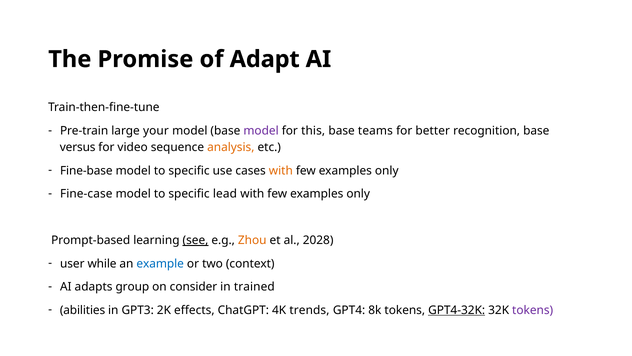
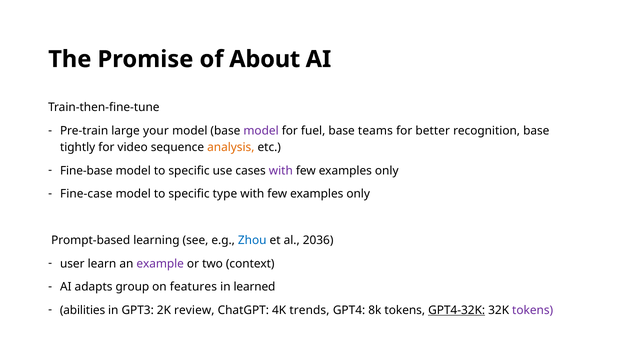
Adapt: Adapt -> About (265, 59)
this: this -> fuel (313, 131)
versus: versus -> tightly (78, 147)
with colour: orange -> purple (281, 170)
lead: lead -> type (225, 194)
see underline: present -> none (195, 240)
Zhou colour: orange -> blue (252, 240)
2028: 2028 -> 2036 (318, 240)
while: while -> learn (102, 263)
example colour: blue -> purple (160, 263)
consider: consider -> features (193, 286)
trained: trained -> learned (254, 286)
effects: effects -> review (194, 310)
